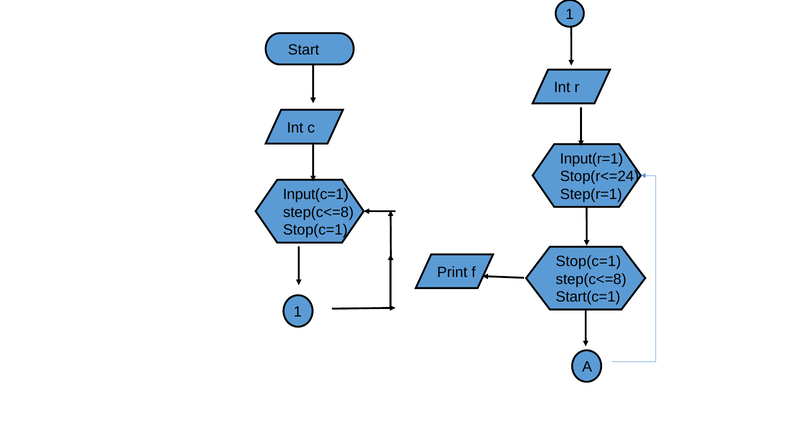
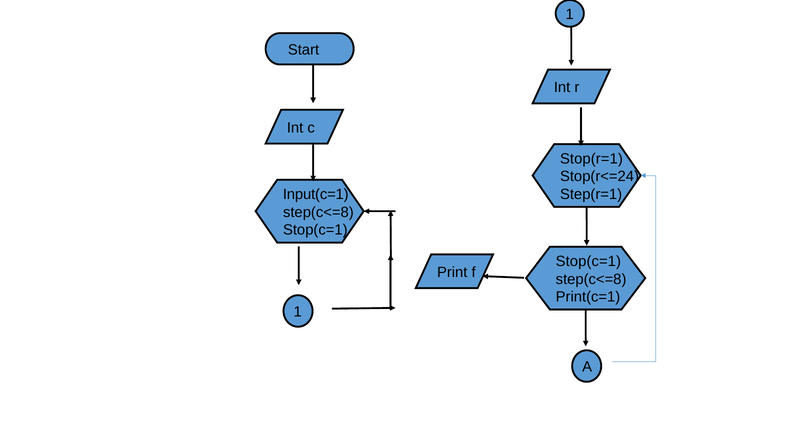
Input(r=1: Input(r=1 -> Stop(r=1 (591, 159)
Start(c=1: Start(c=1 -> Print(c=1 (588, 297)
